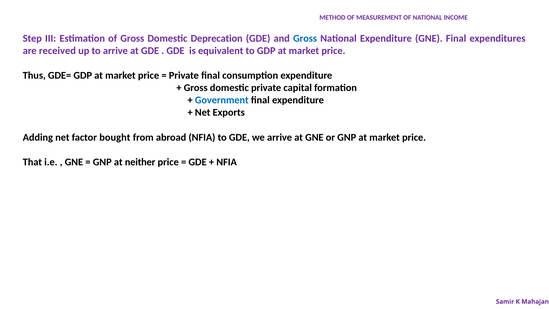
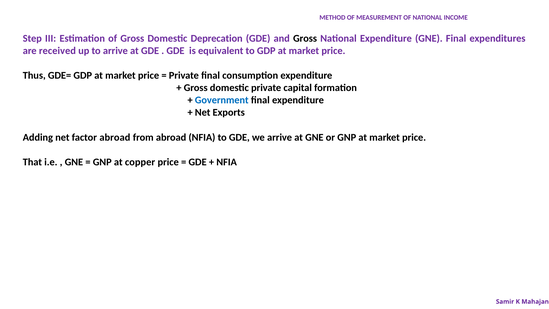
Gross colour: blue -> black (305, 38)
factor bought: bought -> abroad (115, 137)
neither: neither -> copper (140, 162)
